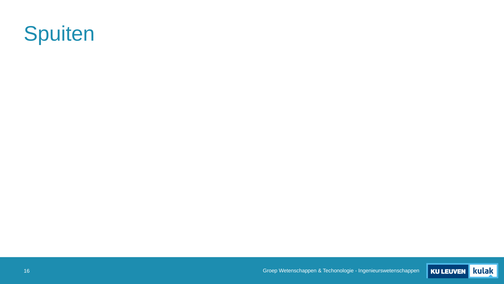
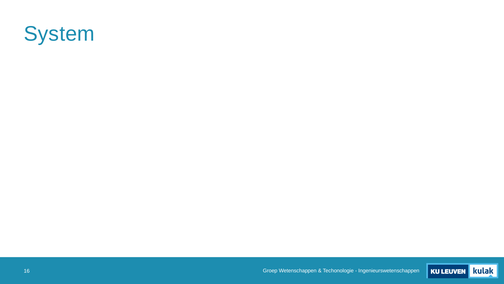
Spuiten: Spuiten -> System (59, 34)
